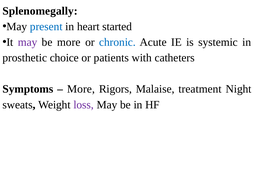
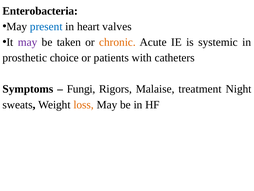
Splenomegally: Splenomegally -> Enterobacteria (40, 11)
started: started -> valves (117, 26)
be more: more -> taken (69, 42)
chronic colour: blue -> orange (117, 42)
More: More -> Fungi (81, 89)
loss colour: purple -> orange (84, 104)
